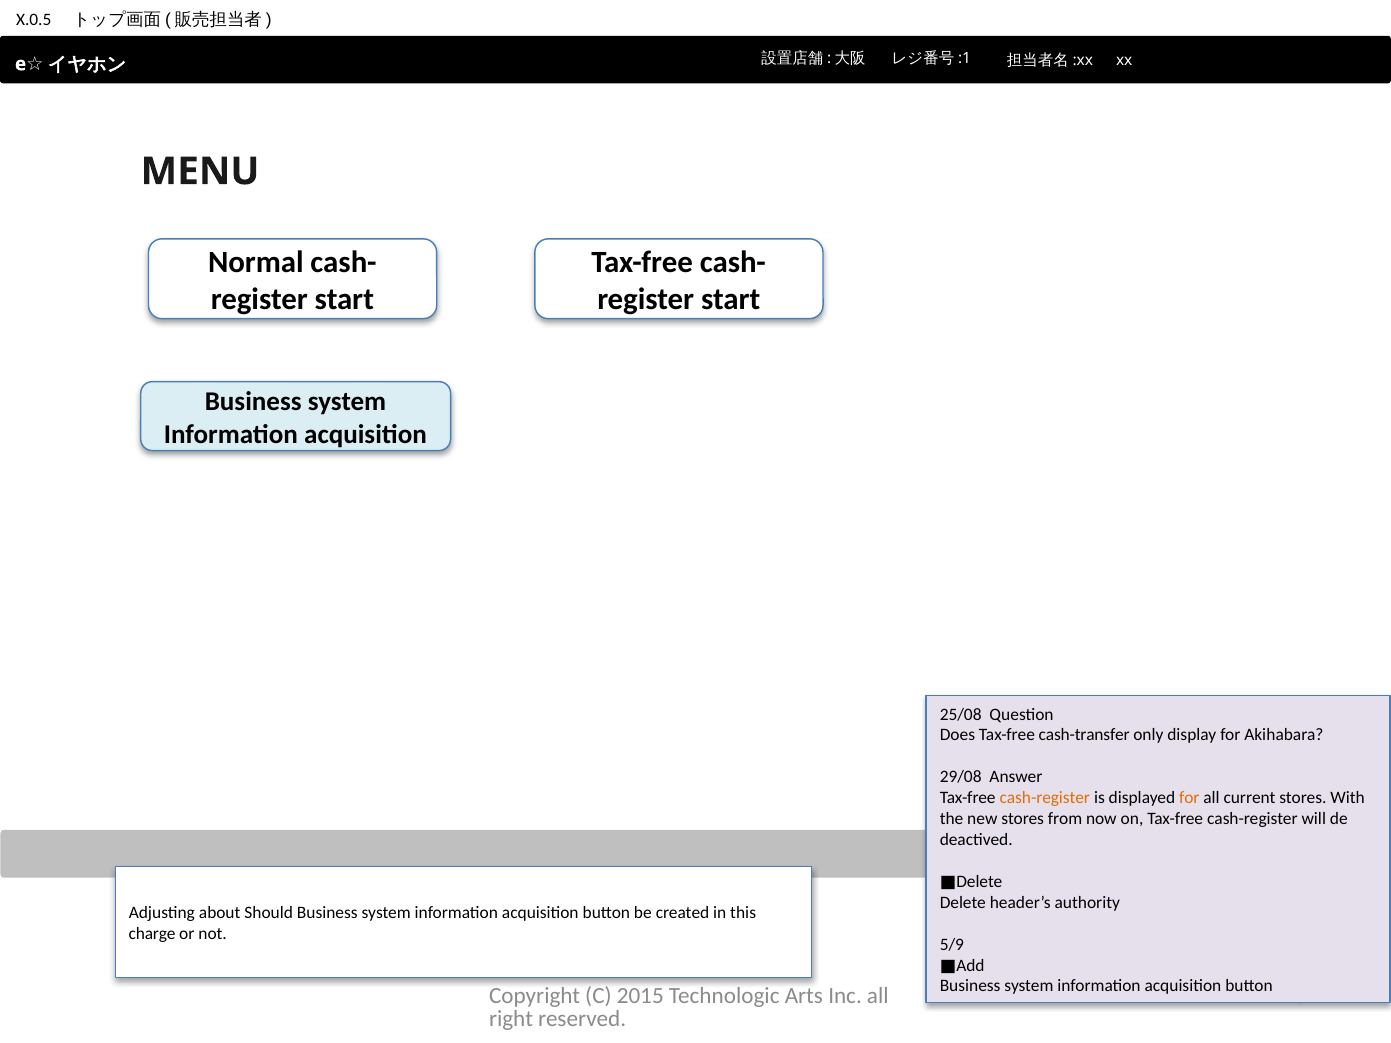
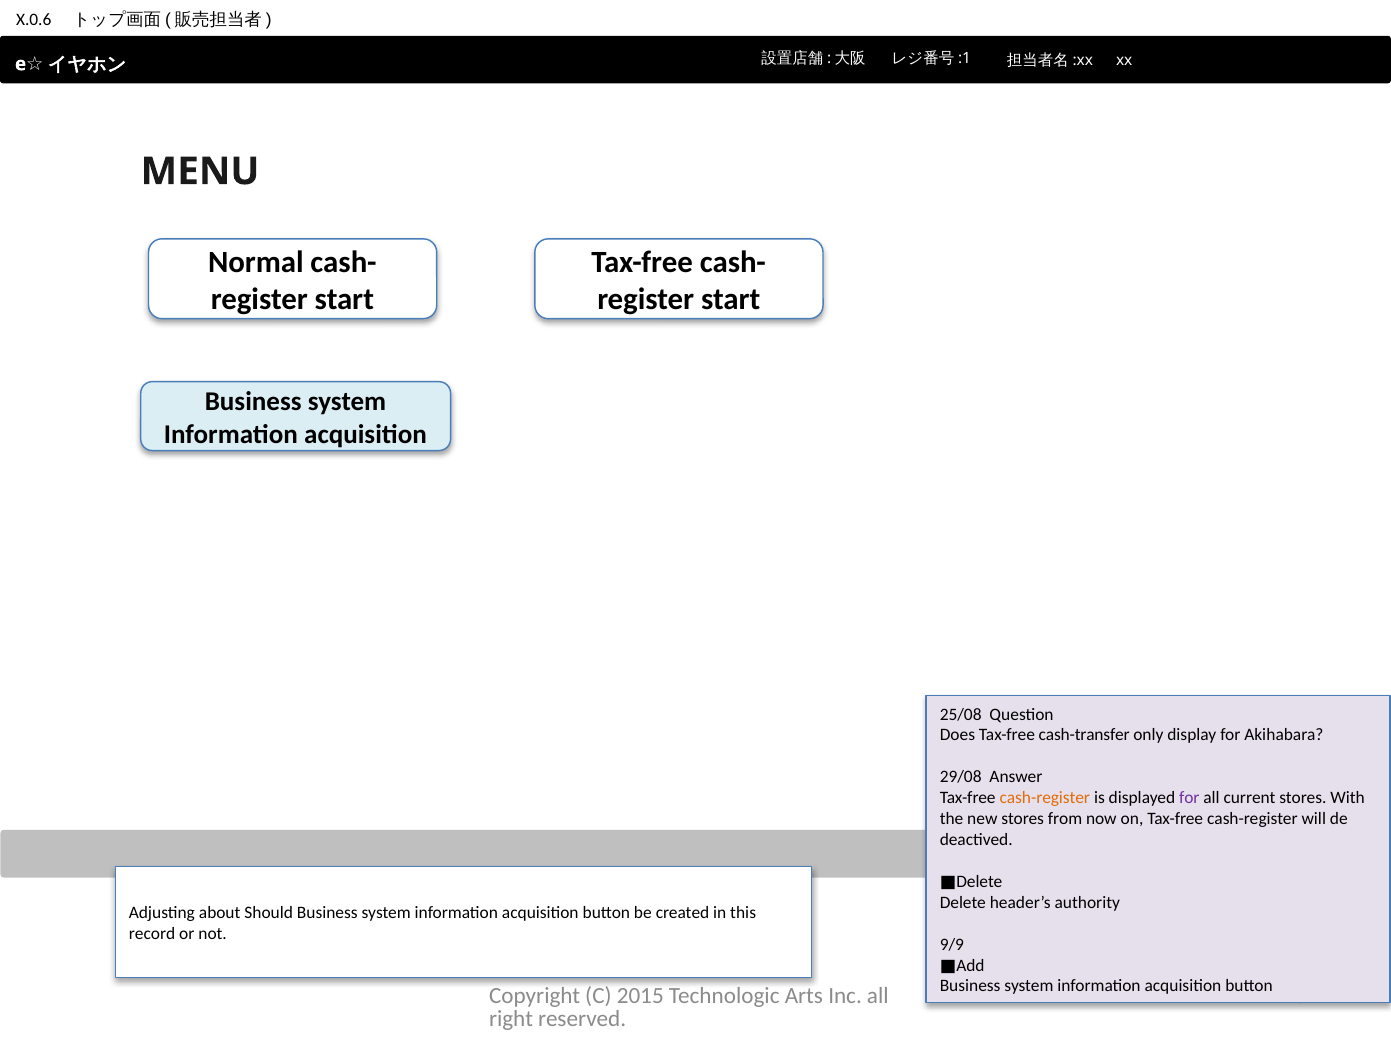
X.0.5: X.0.5 -> X.0.6 (34, 19)
for colour: orange -> purple (1189, 798)
charge: charge -> record (152, 934)
5/9: 5/9 -> 9/9 (952, 945)
